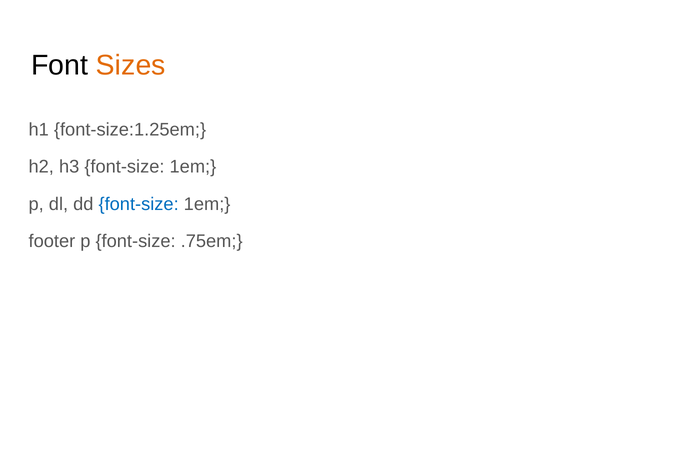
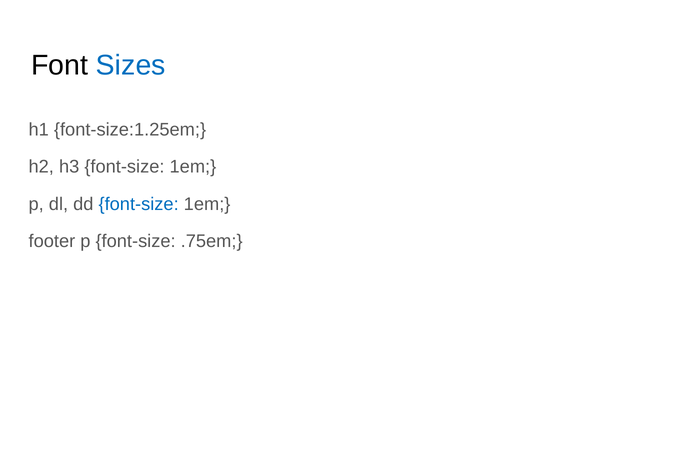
Sizes colour: orange -> blue (131, 66)
